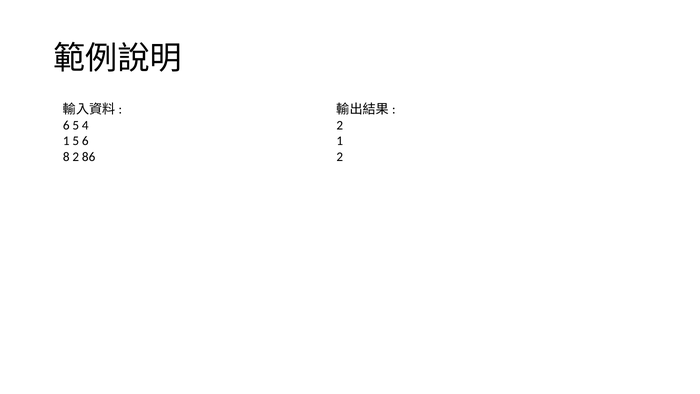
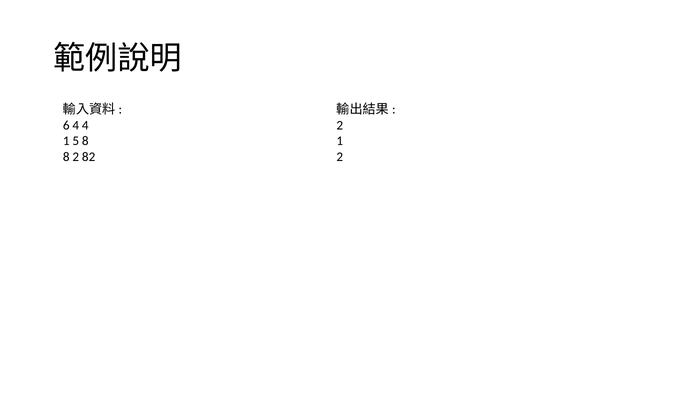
6 5: 5 -> 4 (76, 125)
5 6: 6 -> 8 (85, 141)
86: 86 -> 82 (89, 157)
